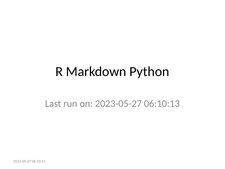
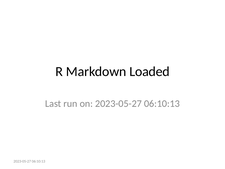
Python: Python -> Loaded (150, 71)
